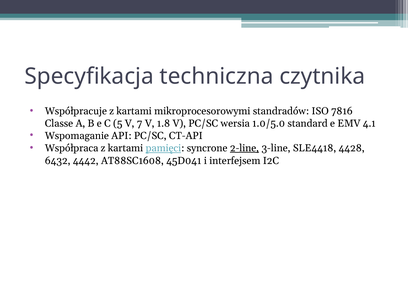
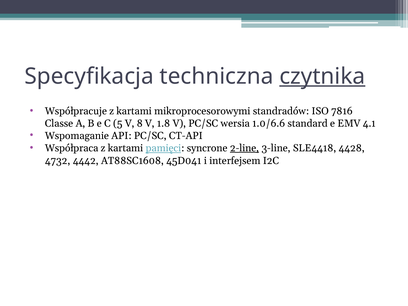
czytnika underline: none -> present (322, 76)
7: 7 -> 8 (140, 124)
1.0/5.0: 1.0/5.0 -> 1.0/6.6 (269, 124)
6432: 6432 -> 4732 (58, 161)
